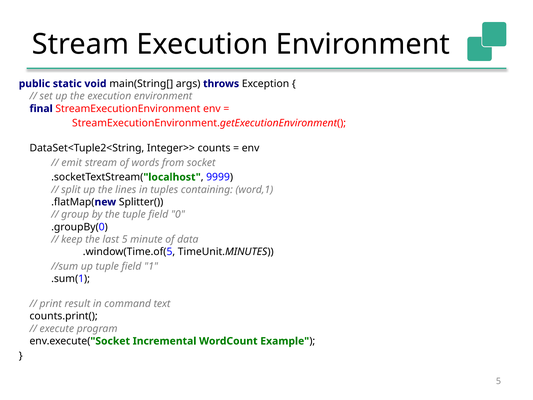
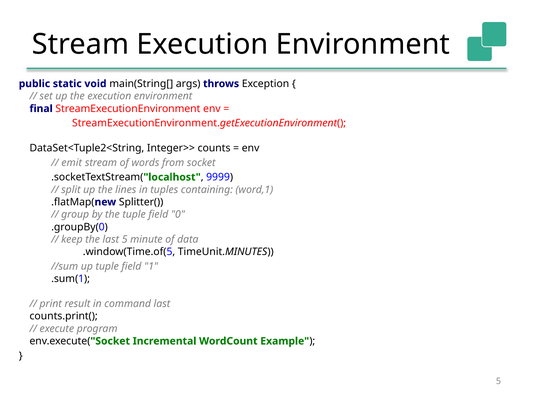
command text: text -> last (162, 304)
